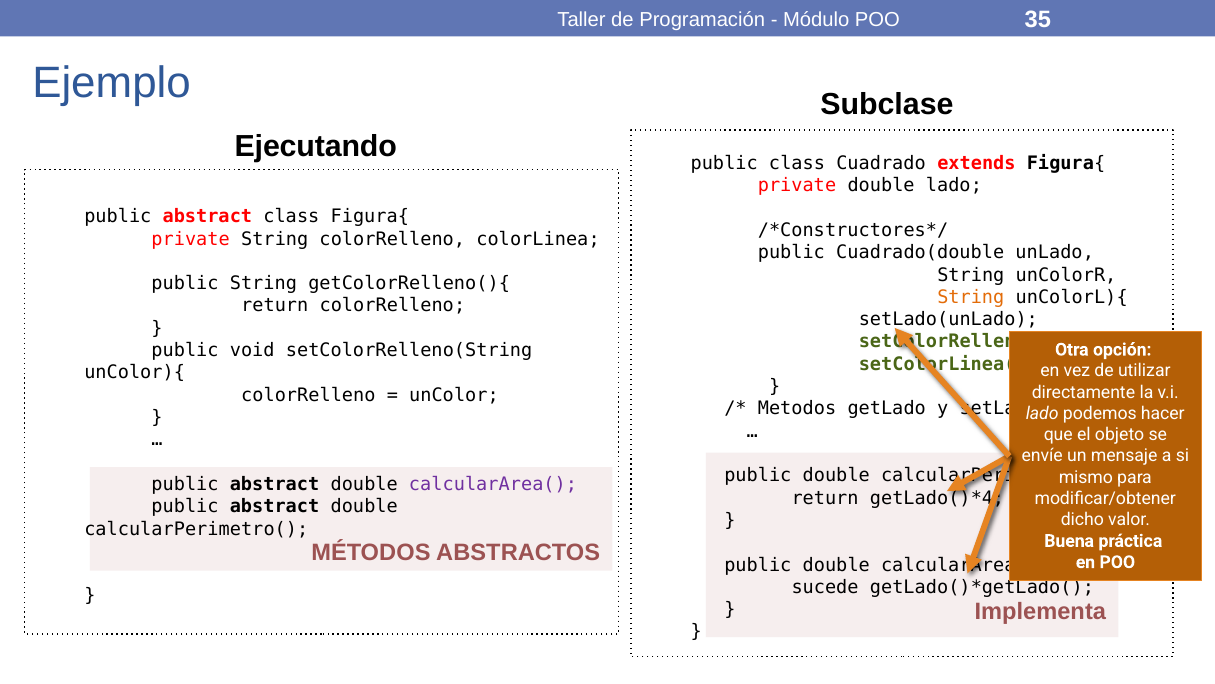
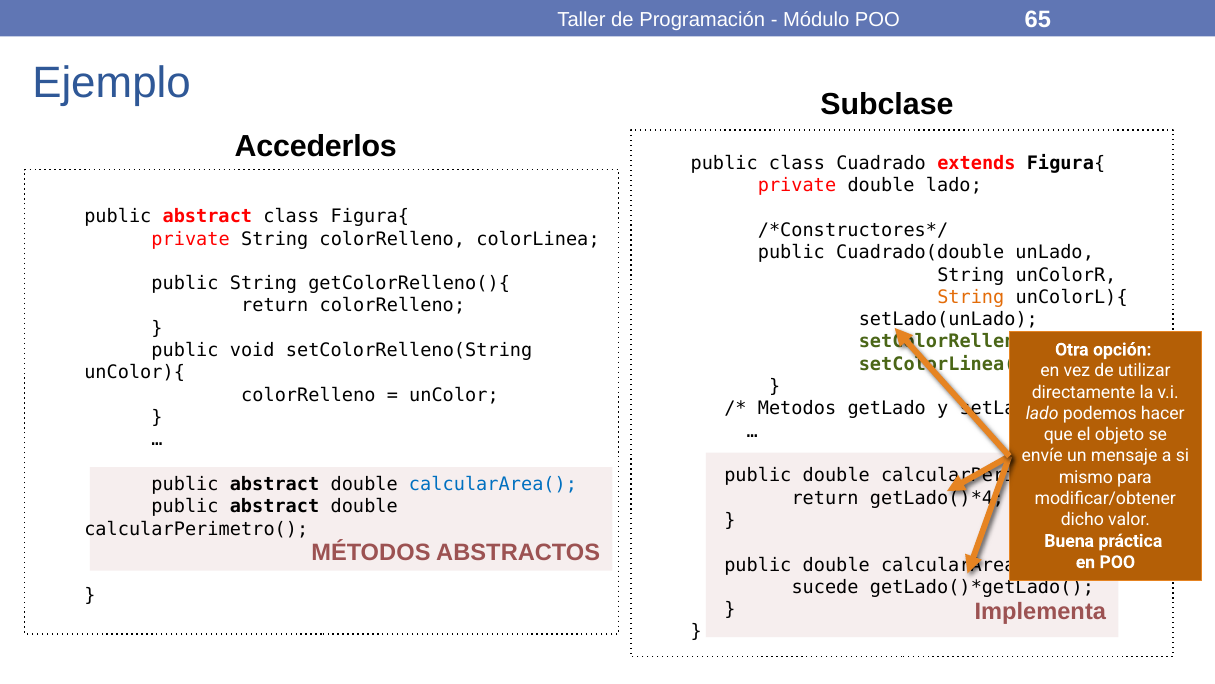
35: 35 -> 65 (1038, 20)
Ejecutando: Ejecutando -> Accederlos (316, 147)
calcularArea( colour: purple -> blue (493, 484)
